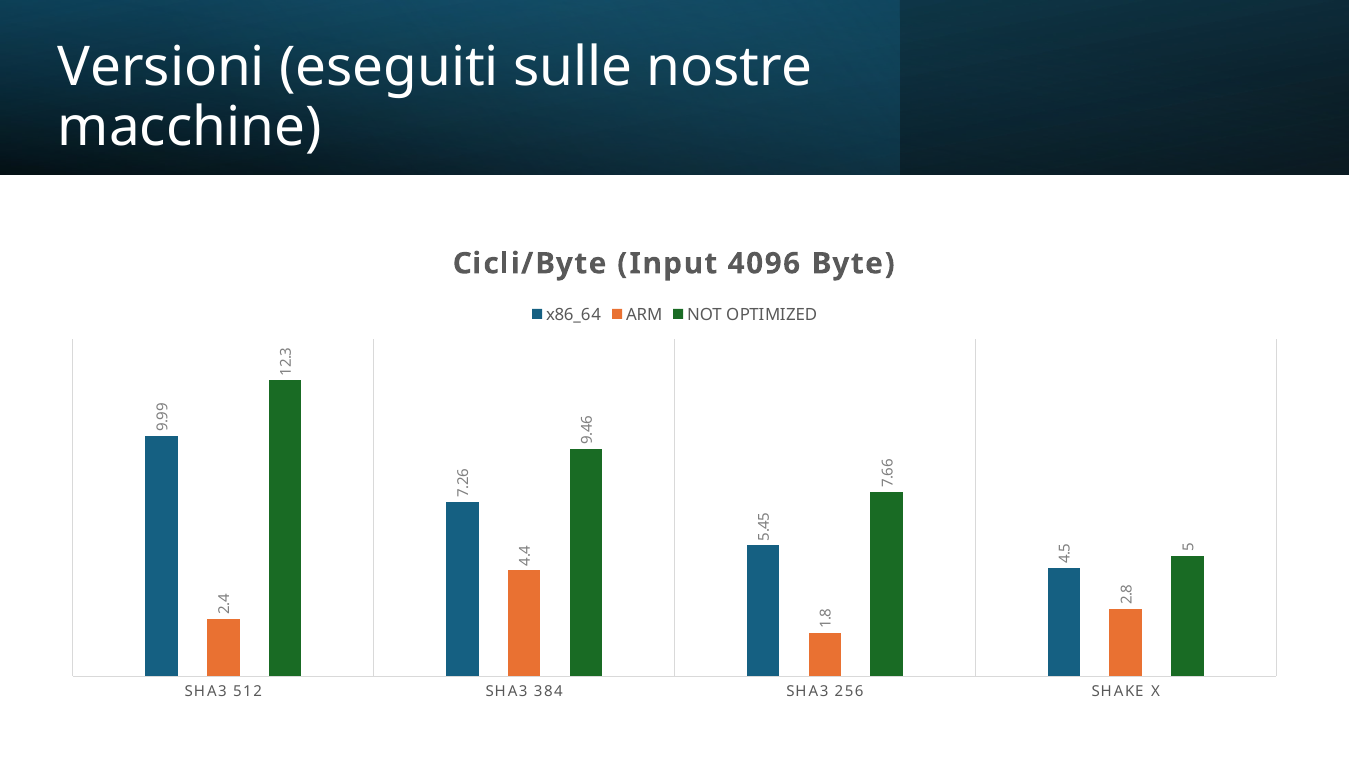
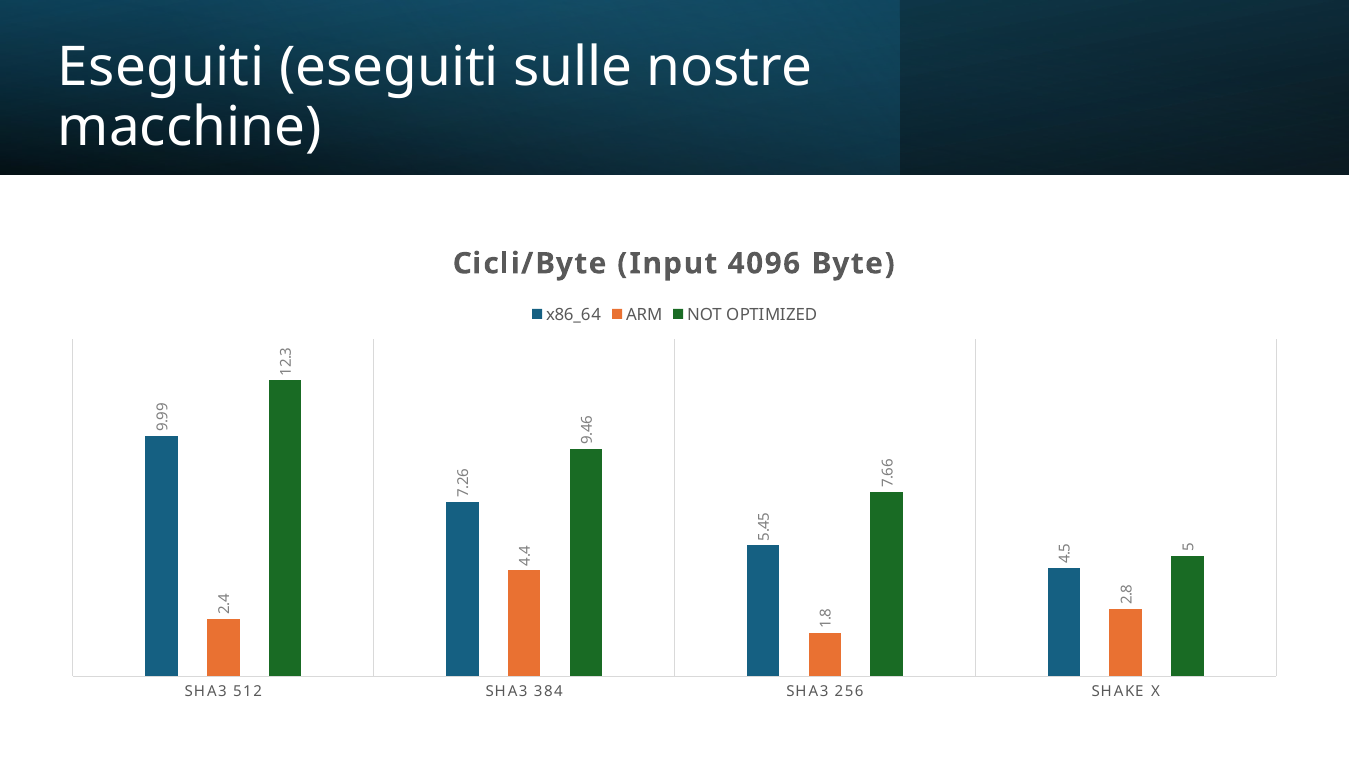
Versioni: Versioni -> Eseguiti (161, 68)
